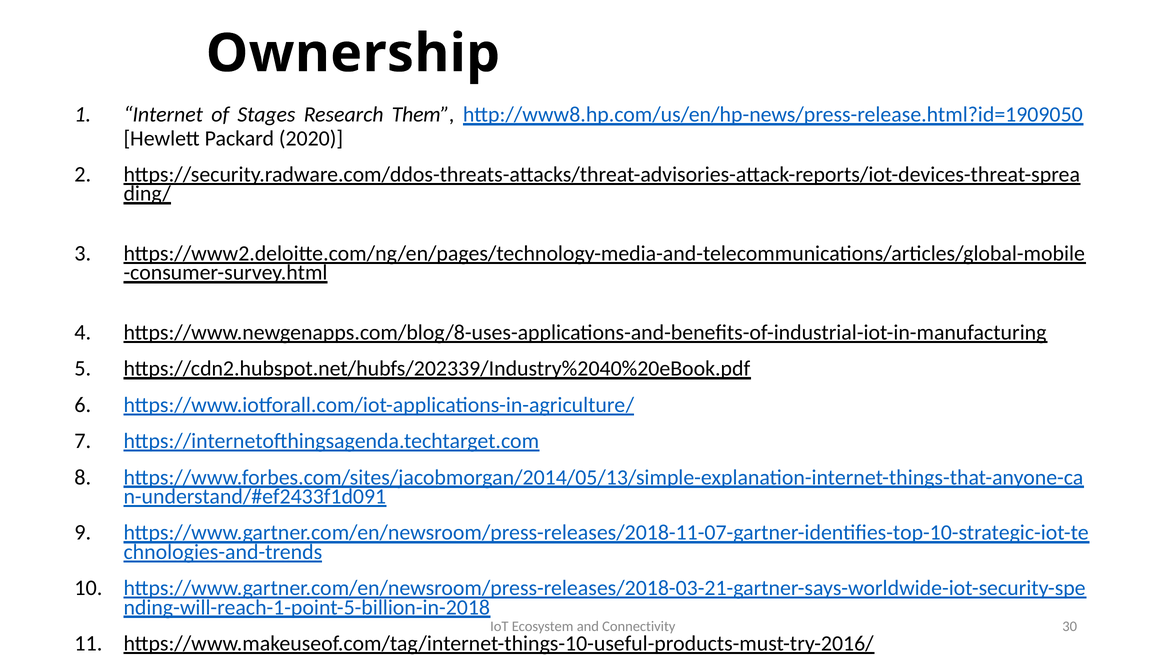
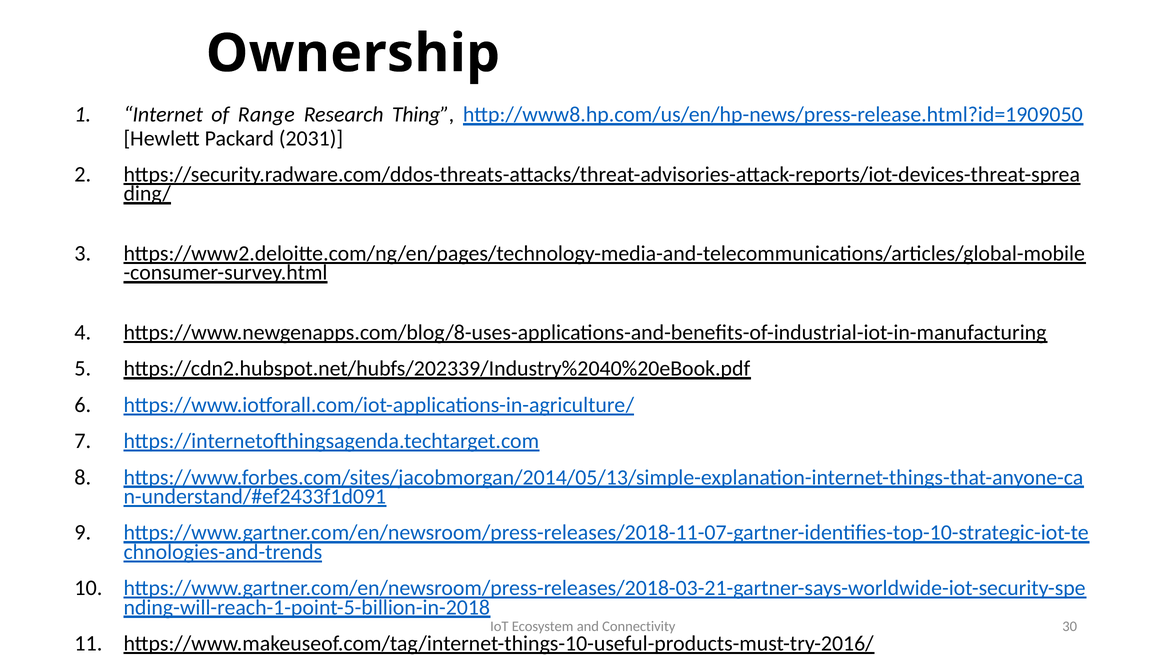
Stages: Stages -> Range (266, 115)
Them: Them -> Thing (423, 115)
2020: 2020 -> 2031 (311, 138)
